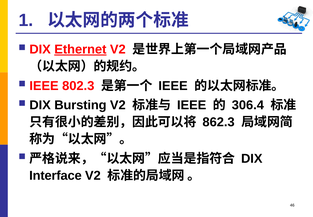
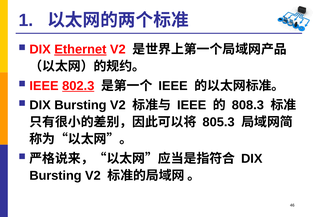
802.3 underline: none -> present (78, 86)
306.4: 306.4 -> 808.3 (248, 105)
862.3: 862.3 -> 805.3 (219, 122)
Interface: Interface -> Bursting (55, 175)
